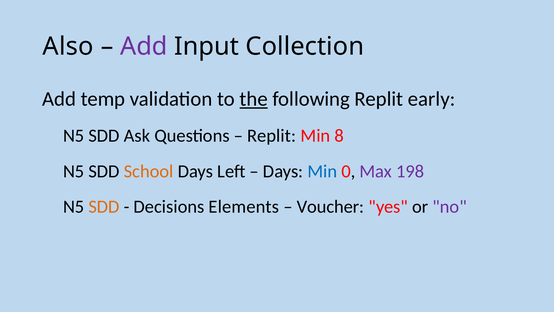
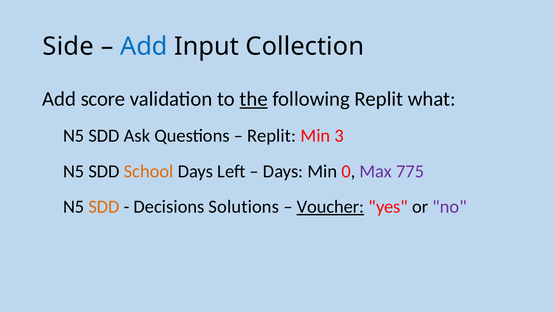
Also: Also -> Side (68, 47)
Add colour: purple -> blue (144, 47)
temp: temp -> score (103, 99)
early: early -> what (432, 99)
8: 8 -> 3 (339, 136)
Min colour: blue -> black (322, 171)
198: 198 -> 775 (410, 171)
Elements: Elements -> Solutions (244, 207)
Voucher underline: none -> present (330, 207)
